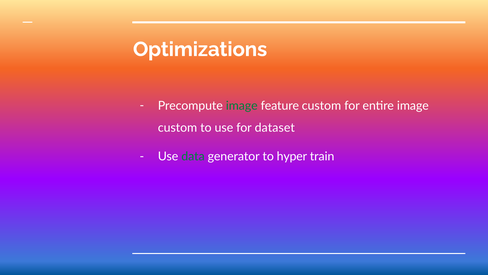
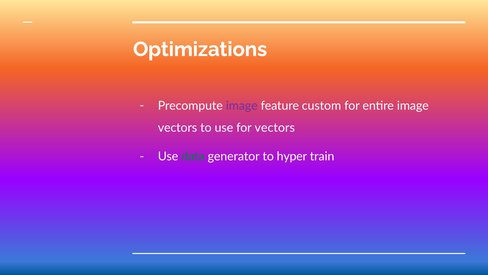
image colour: green -> purple (242, 106)
custom: custom -> vectors (178, 128)
for dataset: dataset -> vectors (275, 128)
